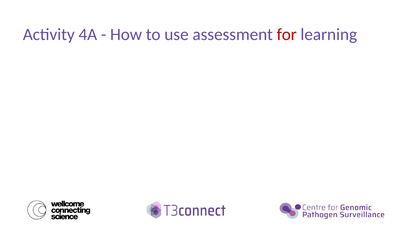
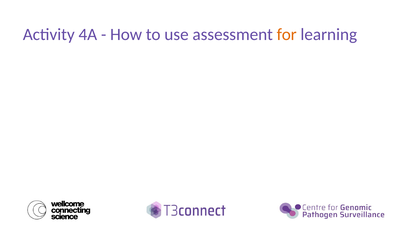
for colour: red -> orange (287, 35)
